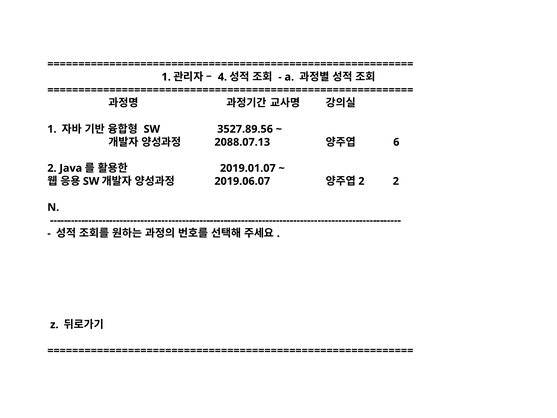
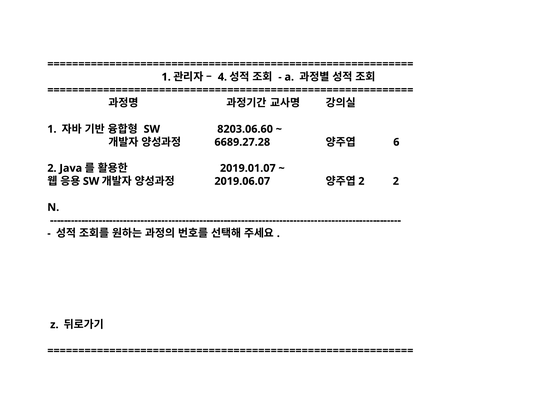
3527.89.56: 3527.89.56 -> 8203.06.60 (245, 129)
2088.07.13: 2088.07.13 -> 6689.27.28 (242, 142)
